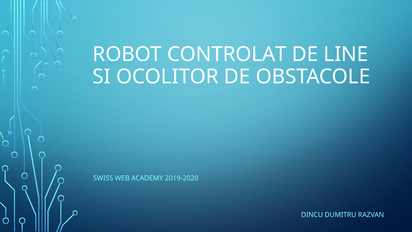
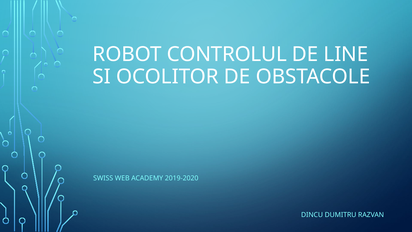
CONTROLAT: CONTROLAT -> CONTROLUL (227, 54)
